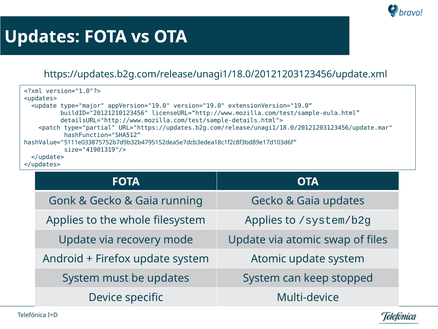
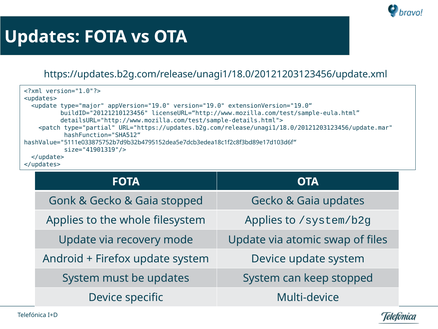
Gaia running: running -> stopped (182, 201)
system Atomic: Atomic -> Device (268, 259)
